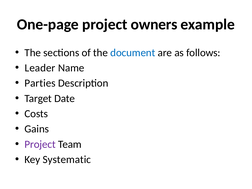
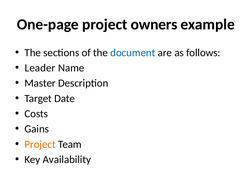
Parties: Parties -> Master (40, 83)
Project colour: purple -> orange (40, 144)
Systematic: Systematic -> Availability (67, 160)
